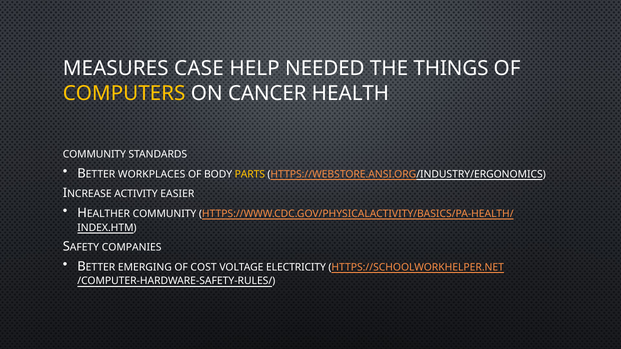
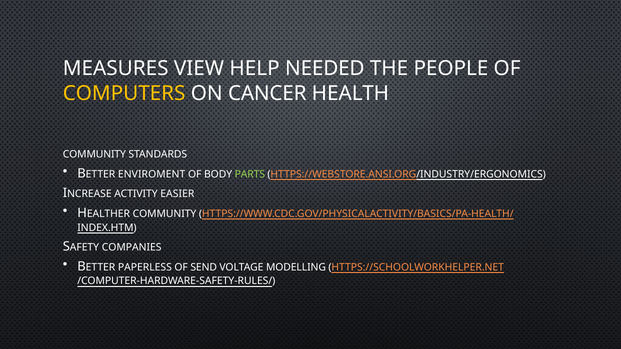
CASE: CASE -> VIEW (199, 69)
THINGS: THINGS -> PEOPLE (451, 69)
WORKPLACES: WORKPLACES -> ENVIROMENT (152, 174)
PARTS colour: yellow -> light green (250, 174)
EMERGING: EMERGING -> PAPERLESS (145, 267)
COST: COST -> SEND (204, 267)
ELECTRICITY: ELECTRICITY -> MODELLING (296, 267)
